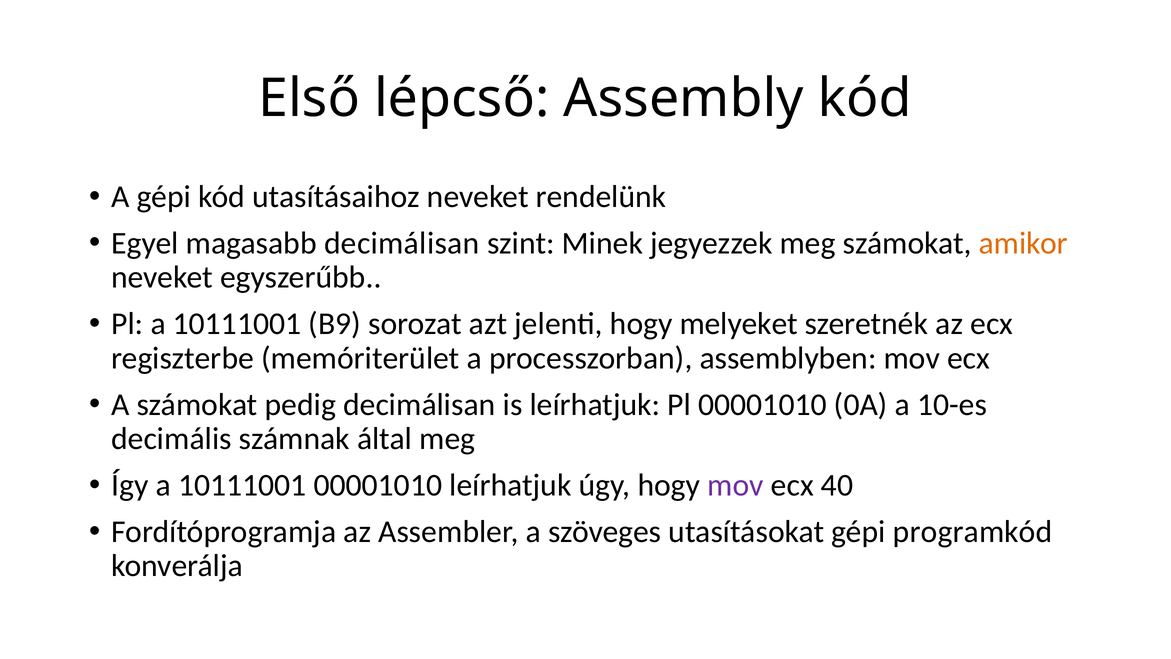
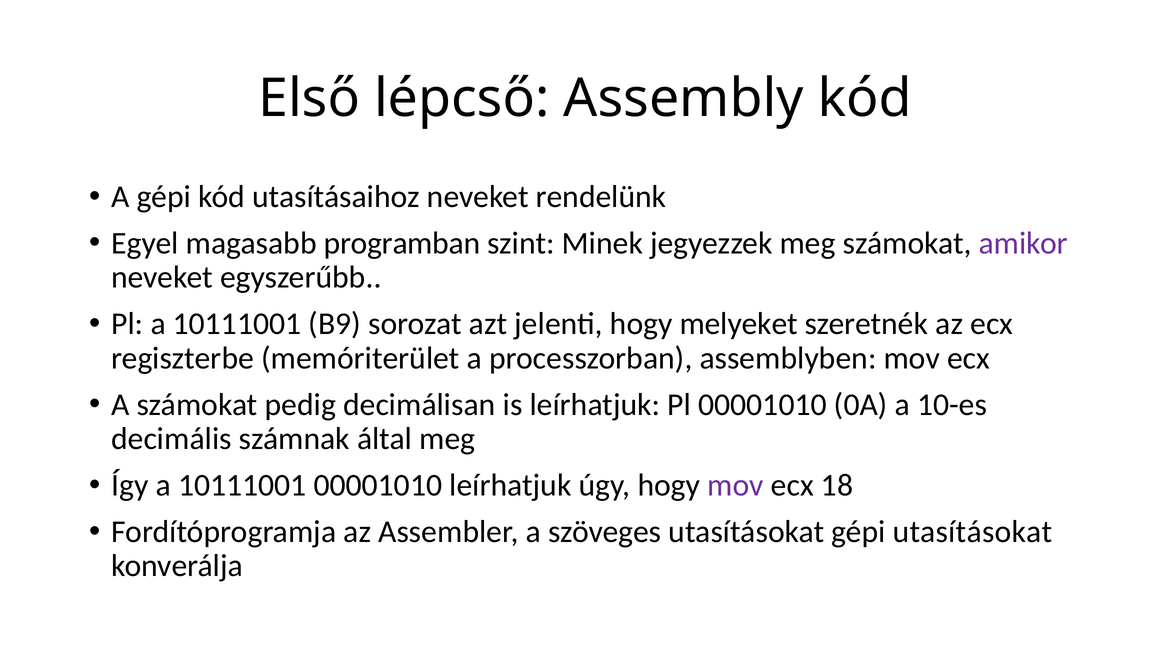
magasabb decimálisan: decimálisan -> programban (402, 243)
amikor colour: orange -> purple (1023, 243)
40: 40 -> 18 (837, 485)
gépi programkód: programkód -> utasításokat (973, 532)
